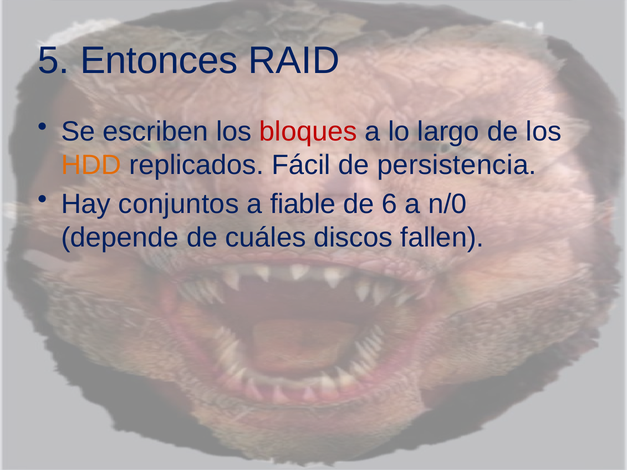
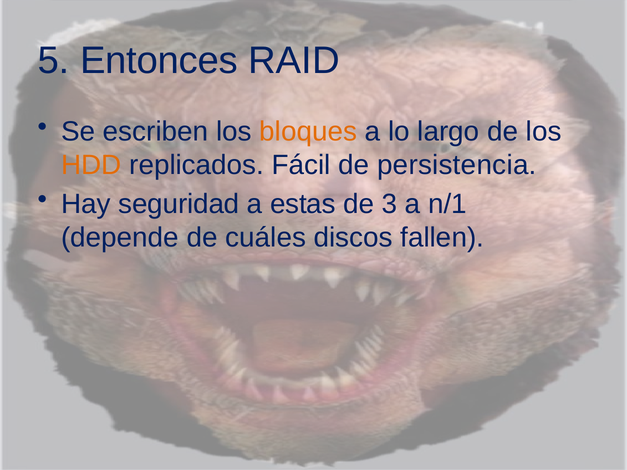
bloques colour: red -> orange (308, 132)
conjuntos: conjuntos -> seguridad (179, 204)
fiable: fiable -> estas (303, 204)
6: 6 -> 3 (390, 204)
n/0: n/0 -> n/1 (448, 204)
